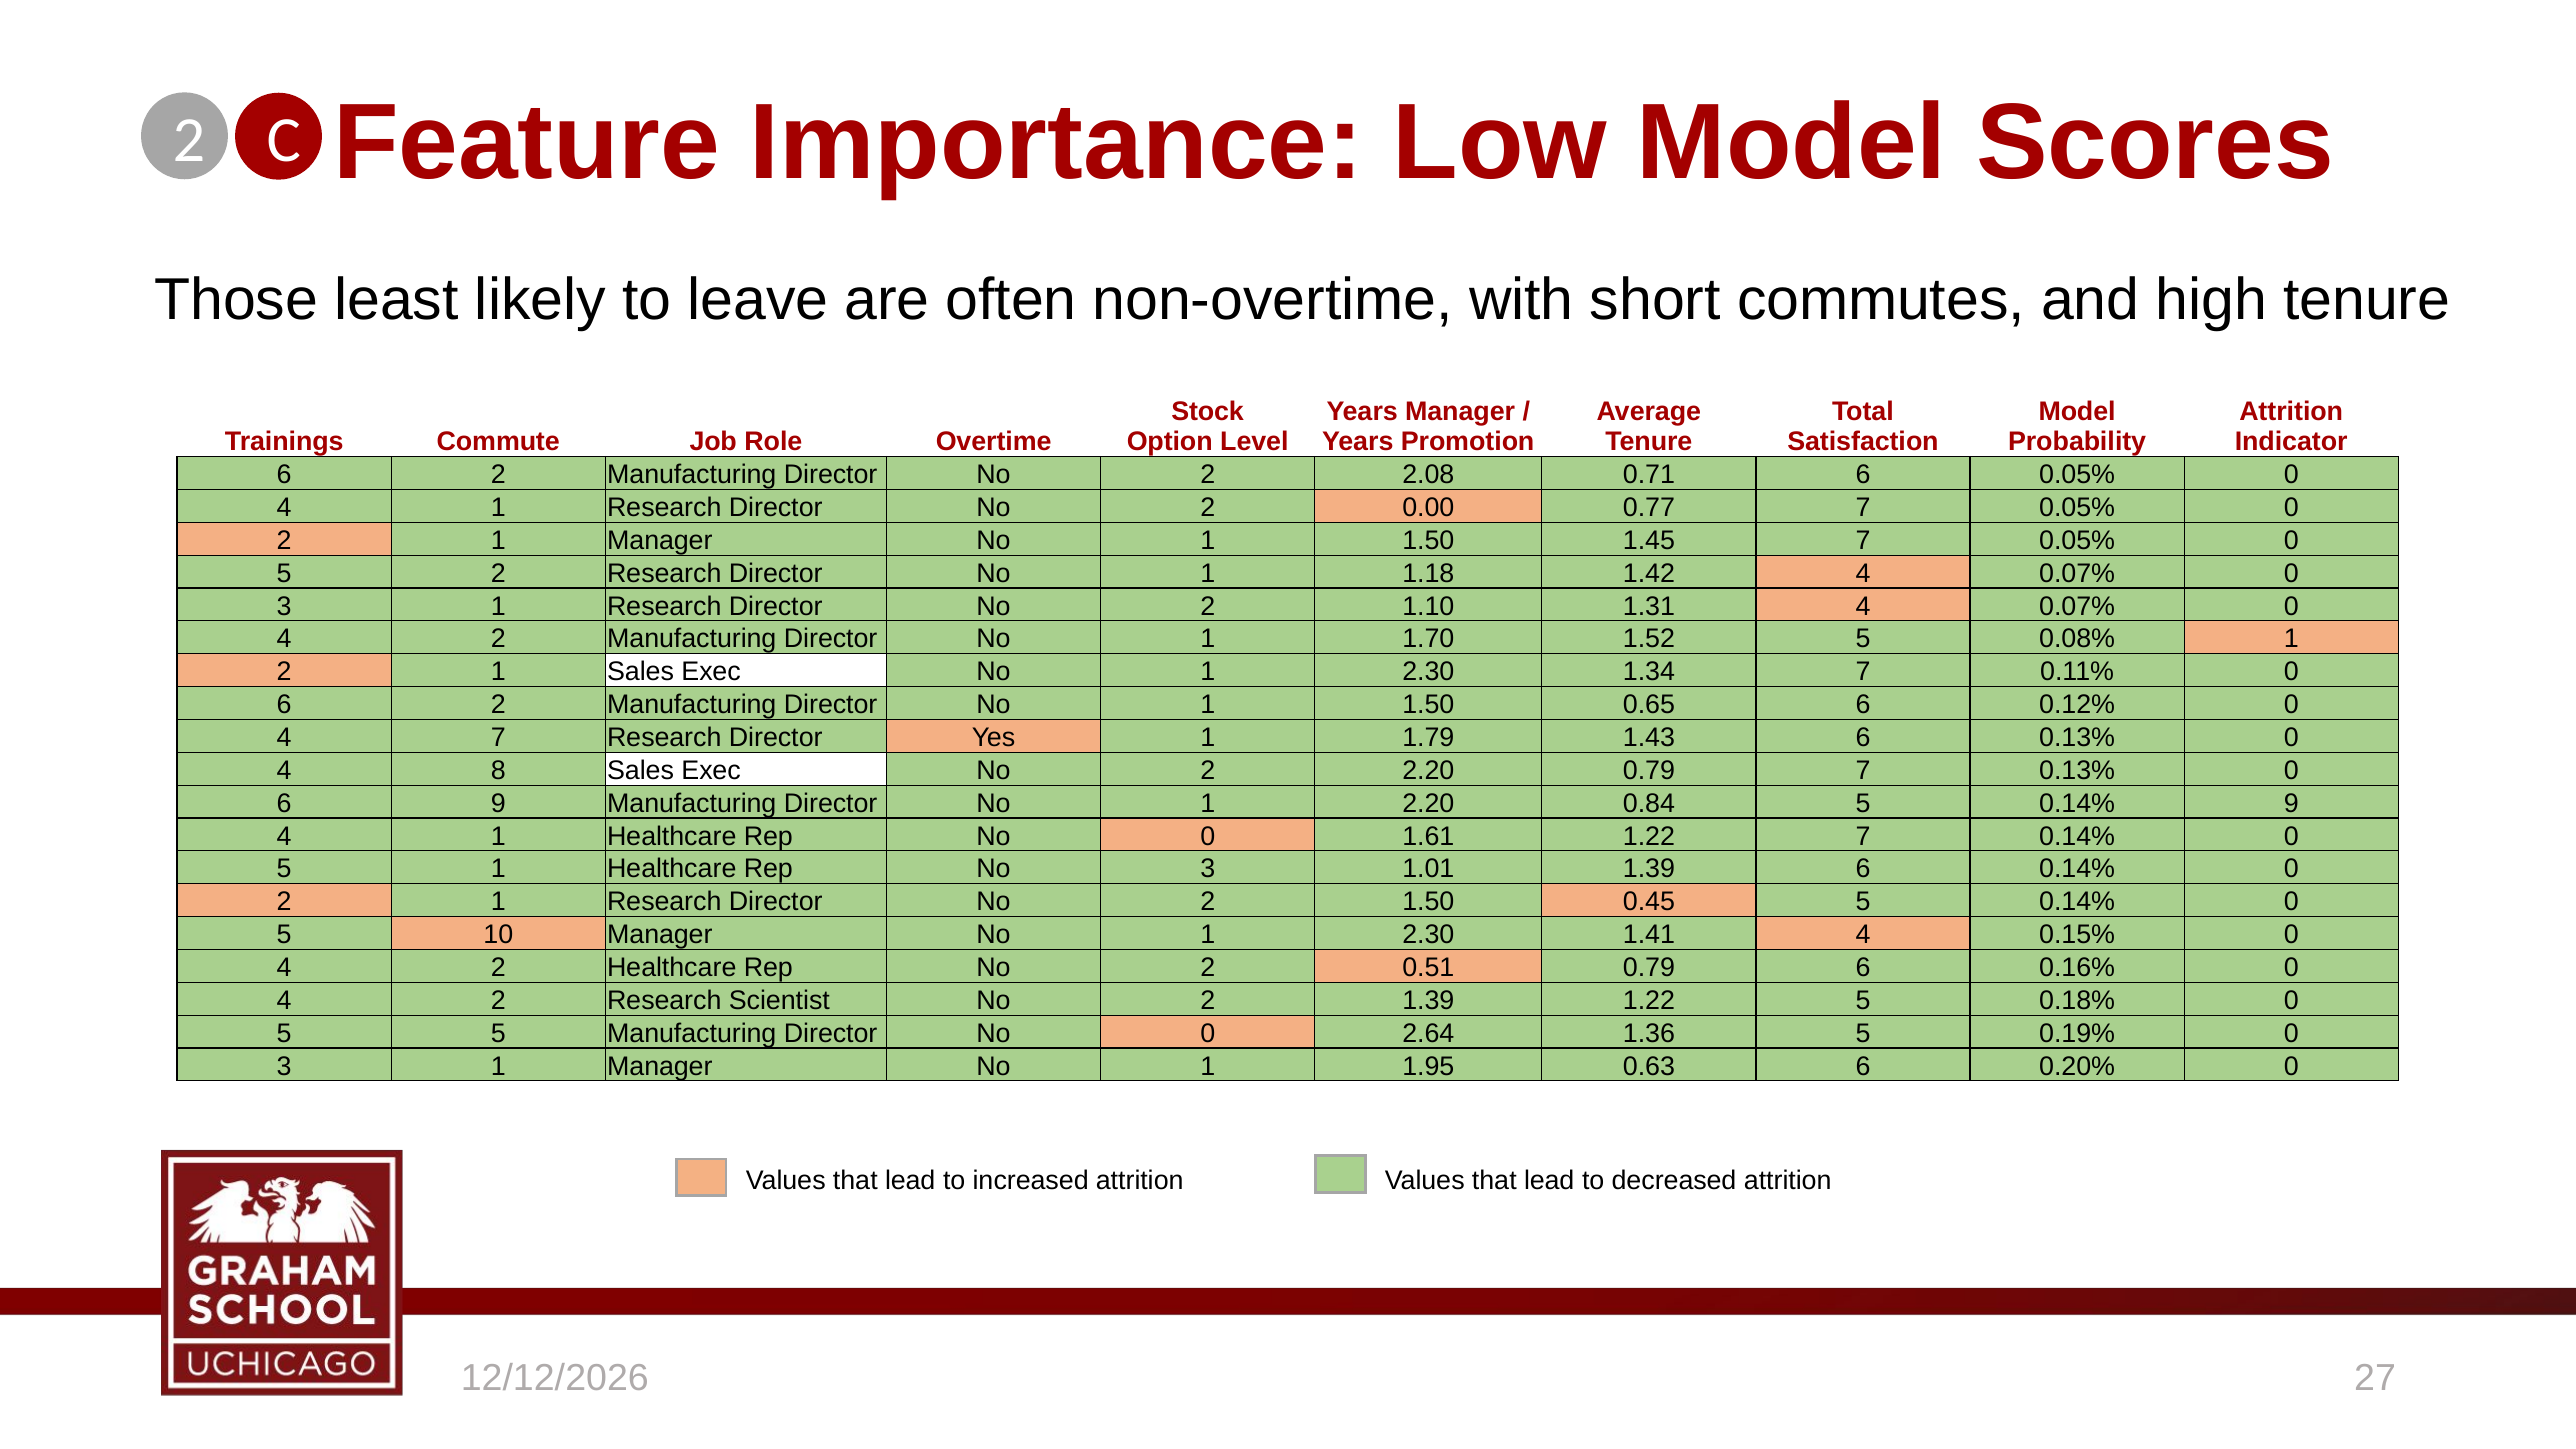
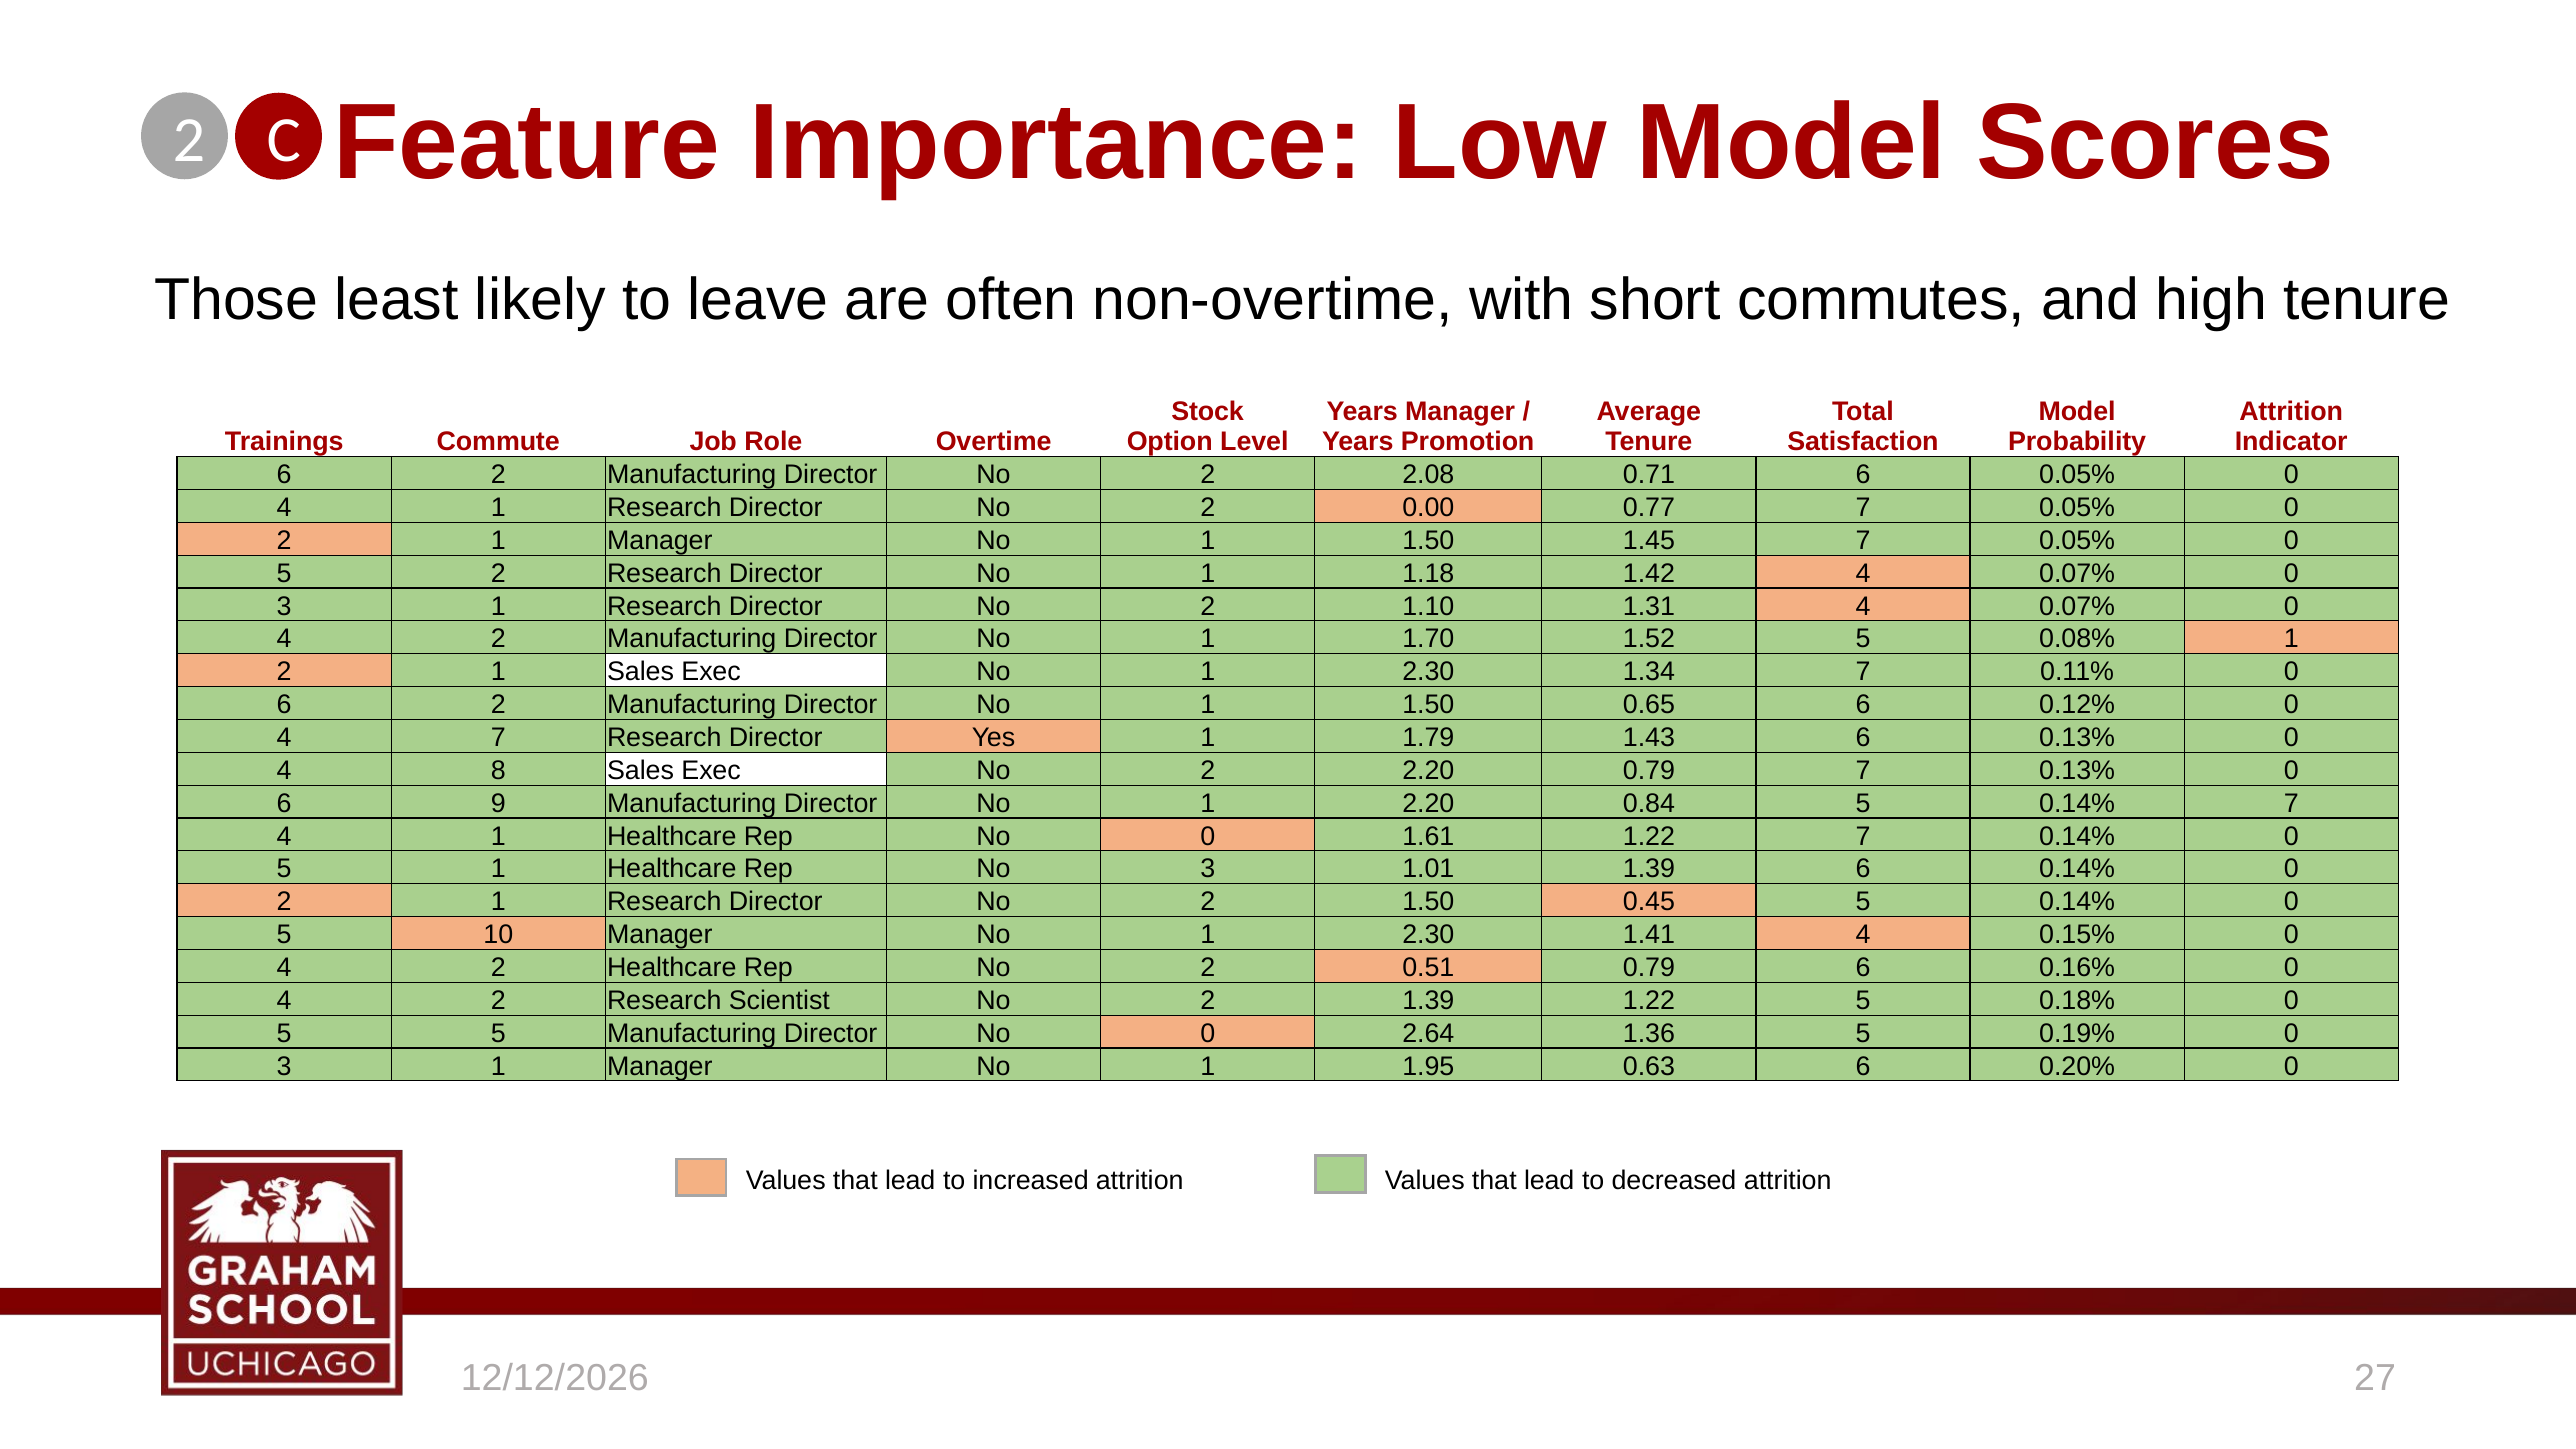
0.14% 9: 9 -> 7 (2291, 803)
